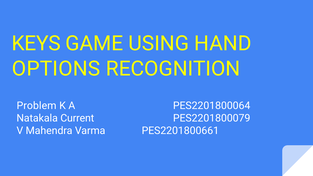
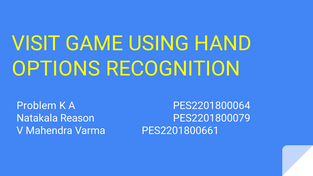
KEYS: KEYS -> VISIT (36, 44)
Current: Current -> Reason (77, 118)
